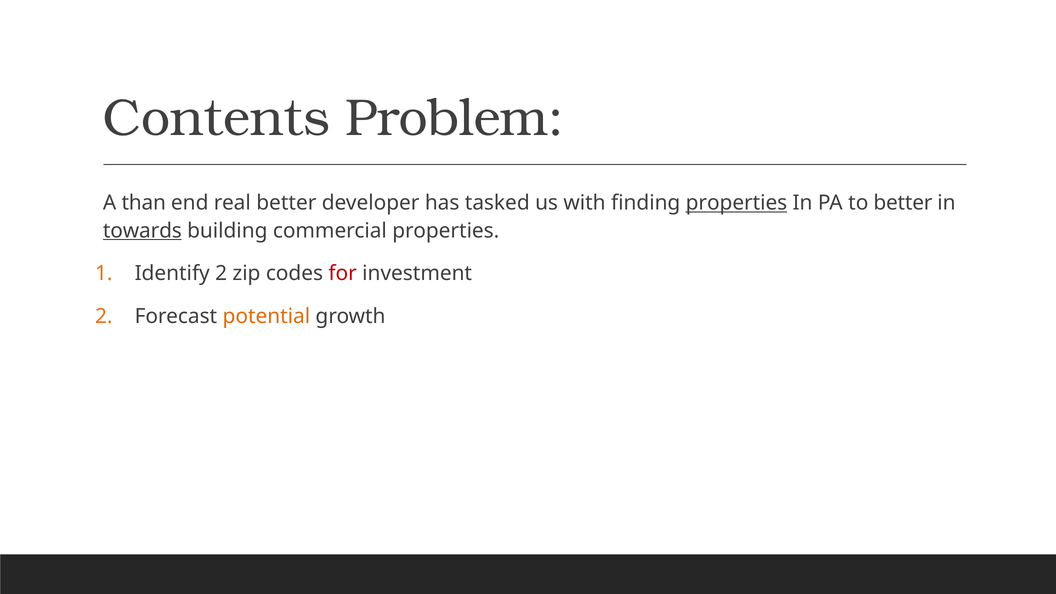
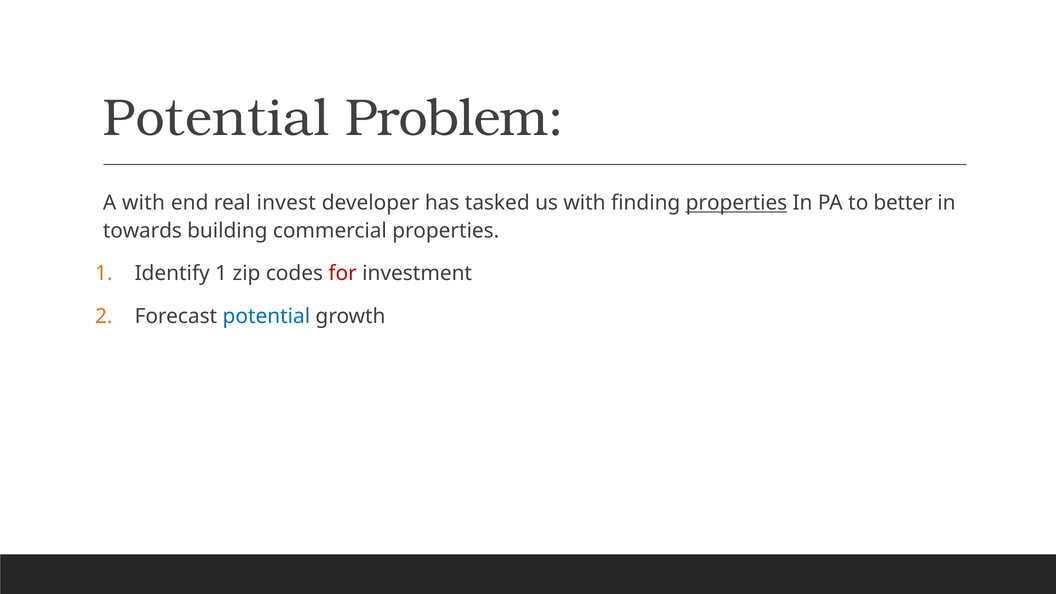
Contents: Contents -> Potential (216, 118)
A than: than -> with (144, 203)
real better: better -> invest (286, 203)
towards underline: present -> none (142, 231)
Identify 2: 2 -> 1 (221, 274)
potential colour: orange -> blue (266, 317)
